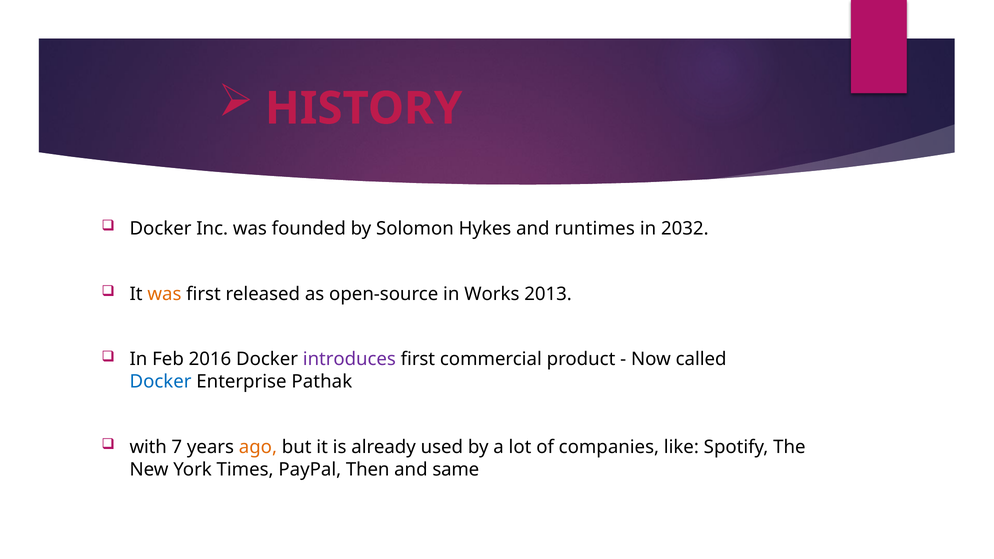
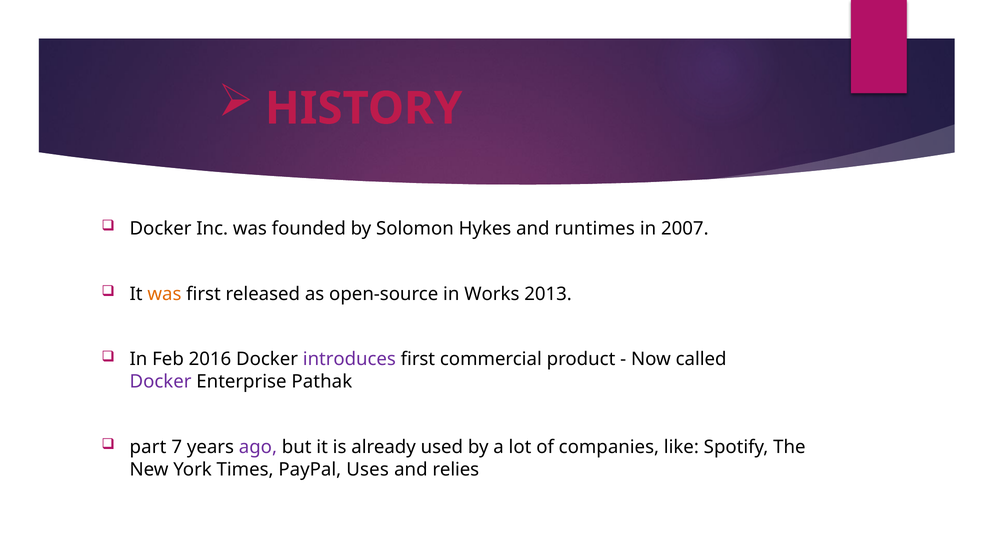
2032: 2032 -> 2007 (685, 228)
Docker colour: blue -> purple (161, 382)
with: with -> part (148, 447)
ago colour: orange -> purple (258, 447)
Then: Then -> Uses (368, 470)
same: same -> relies (456, 470)
